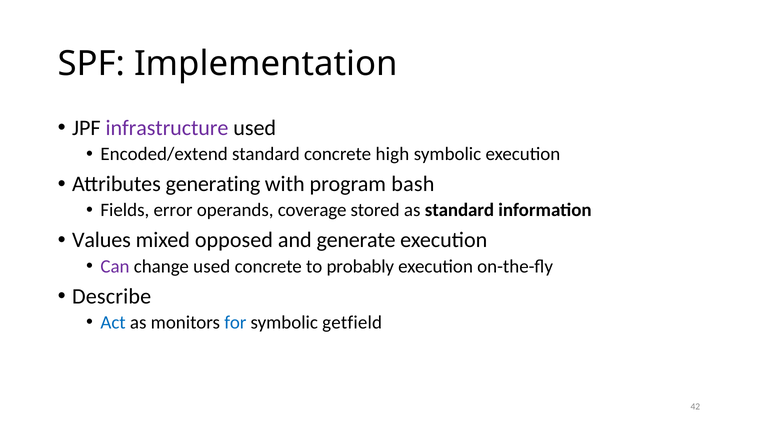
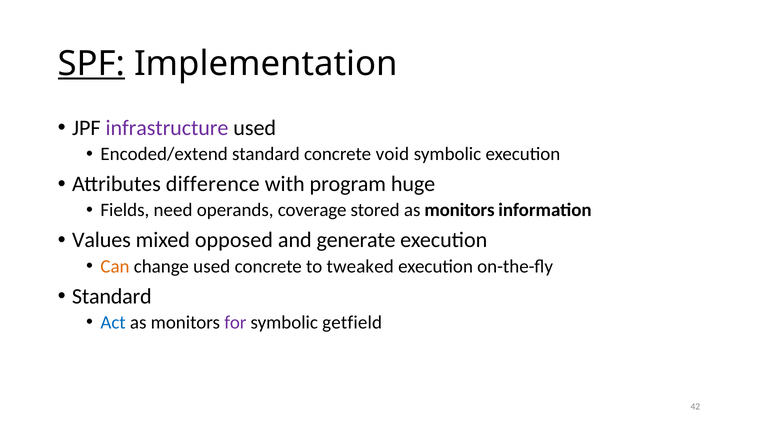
SPF underline: none -> present (91, 64)
high: high -> void (392, 154)
generating: generating -> difference (213, 184)
bash: bash -> huge (413, 184)
error: error -> need (173, 210)
stored as standard: standard -> monitors (460, 210)
Can colour: purple -> orange (115, 267)
probably: probably -> tweaked (360, 267)
Describe: Describe -> Standard (112, 297)
for colour: blue -> purple (235, 323)
